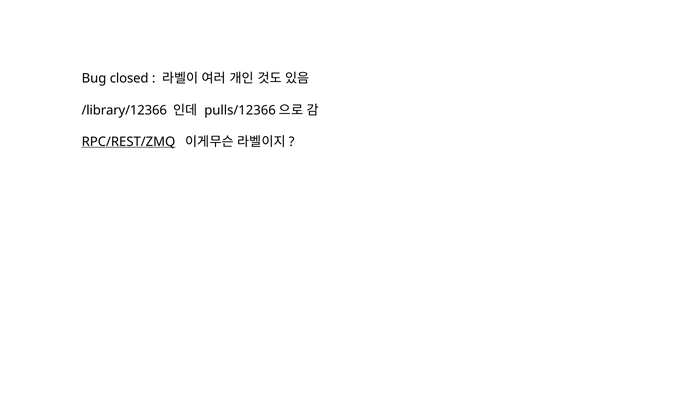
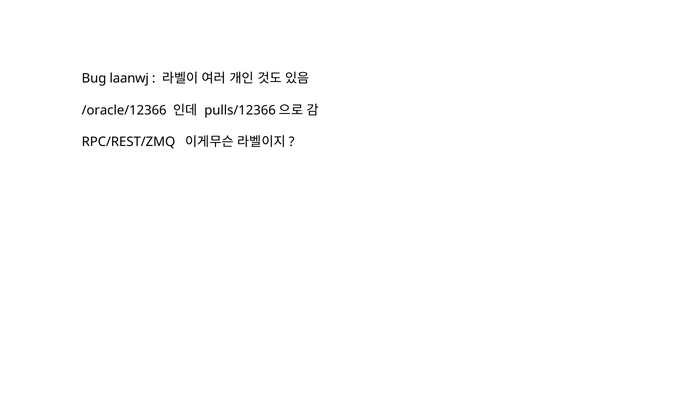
closed: closed -> laanwj (129, 79)
/library/12366: /library/12366 -> /oracle/12366 (124, 110)
RPC/REST/ZMQ underline: present -> none (129, 142)
